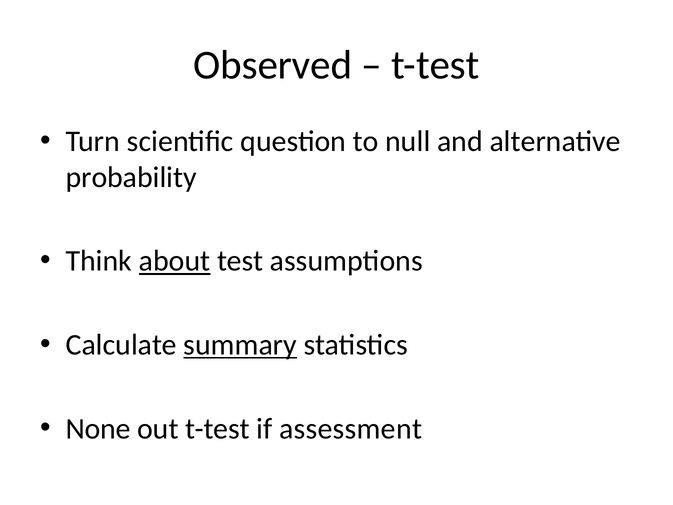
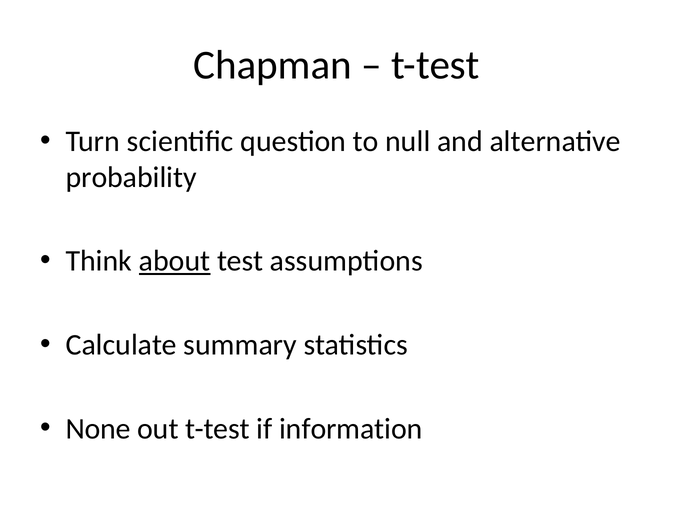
Observed: Observed -> Chapman (273, 65)
summary underline: present -> none (240, 345)
assessment: assessment -> information (351, 428)
